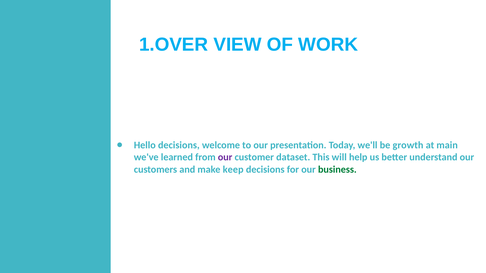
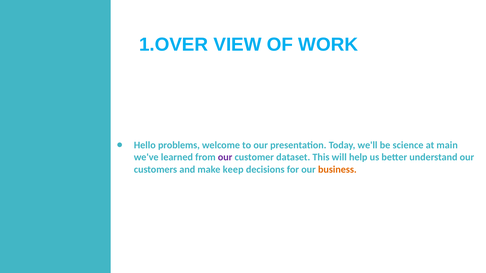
Hello decisions: decisions -> problems (179, 145)
growth: growth -> science (408, 145)
business colour: green -> orange (337, 170)
